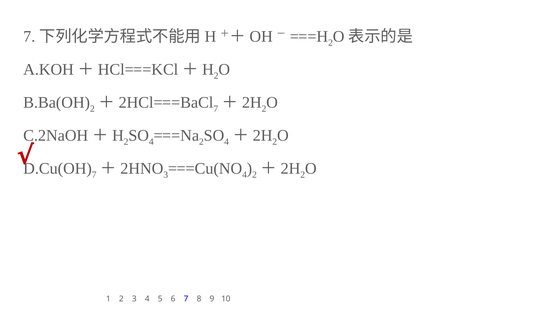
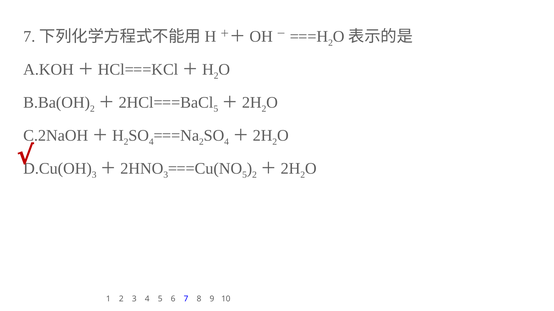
7: 7 -> 5 (216, 109)
7: 7 -> 3 (94, 175)
4: 4 -> 5 (245, 175)
